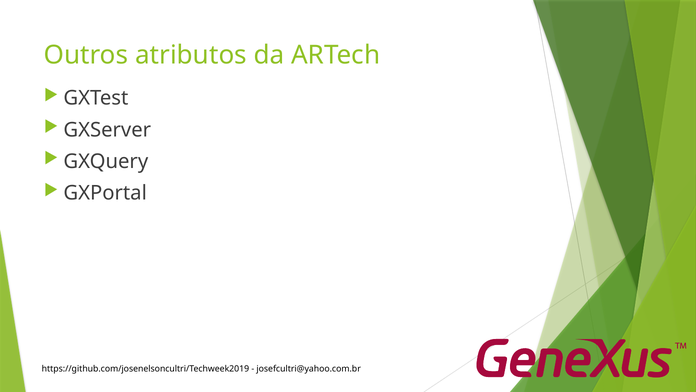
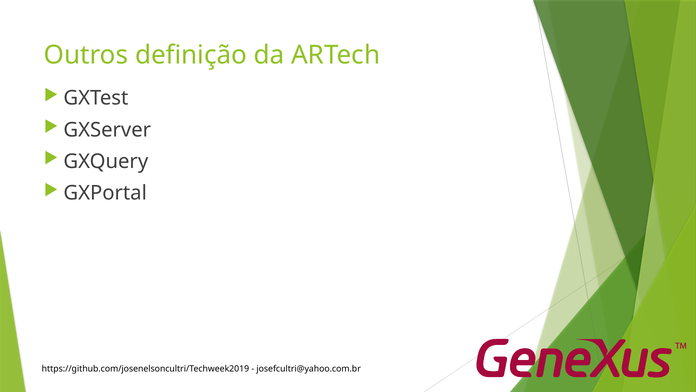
atributos: atributos -> definição (191, 55)
